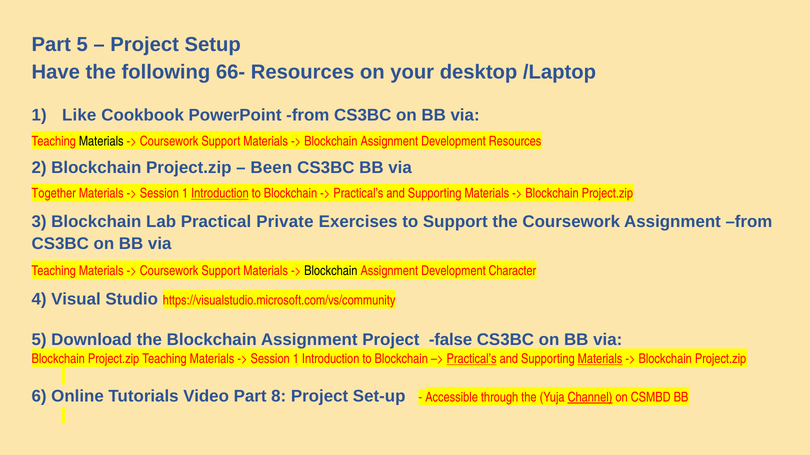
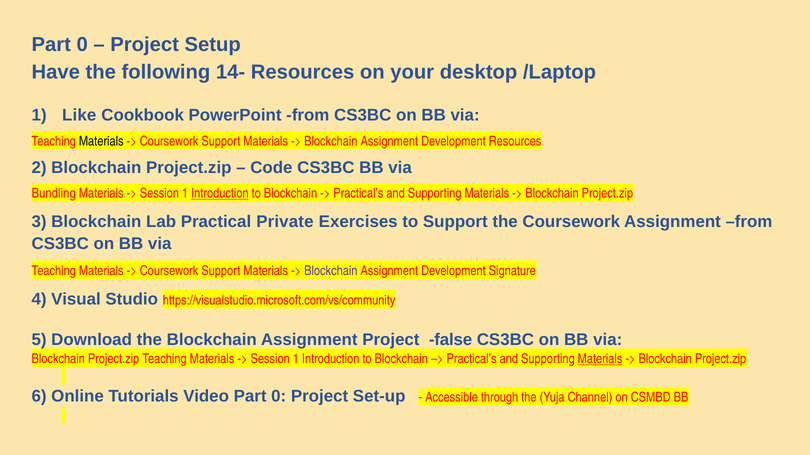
5: 5 -> 0 (82, 45)
66-: 66- -> 14- (231, 72)
Been: Been -> Code (271, 168)
Together: Together -> Bundling (54, 194)
Blockchain colour: black -> purple (331, 271)
Character: Character -> Signature (512, 271)
Practical’s underline: present -> none (472, 359)
Video Part 8: 8 -> 0 (279, 397)
Channel underline: present -> none (590, 398)
